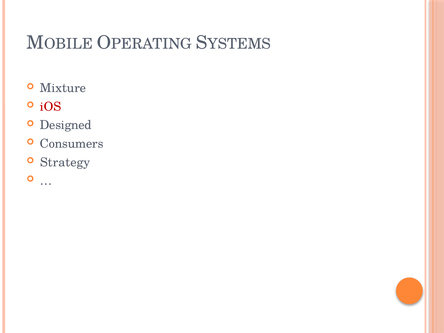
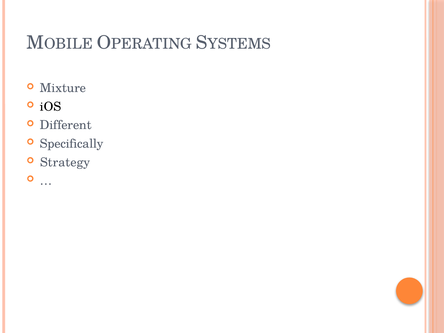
iOS colour: red -> black (51, 107)
Designed: Designed -> Different (66, 125)
Consumers: Consumers -> Specifically (72, 144)
